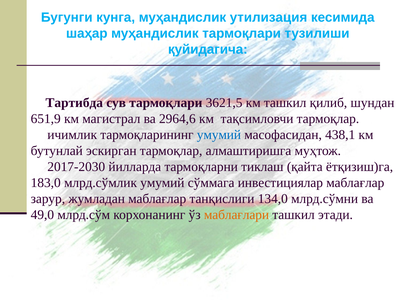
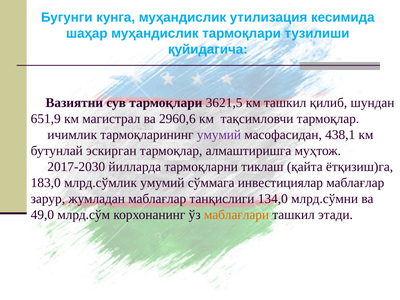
Тартибда: Тартибда -> Вазиятни (74, 103)
2964,6: 2964,6 -> 2960,6 (177, 119)
умумий colour: blue -> purple (219, 135)
